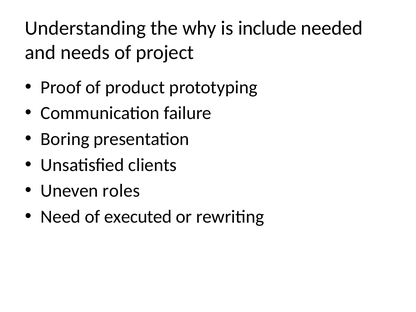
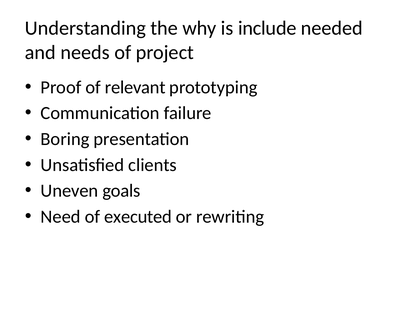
product: product -> relevant (135, 87)
roles: roles -> goals (121, 191)
